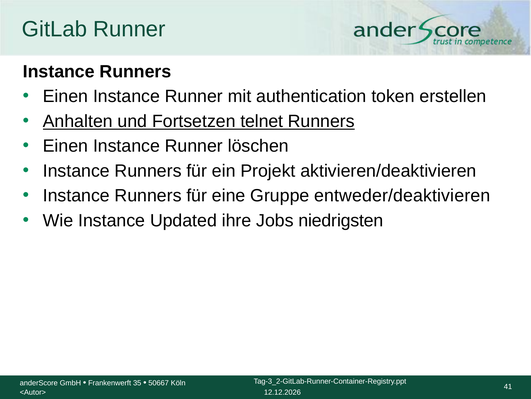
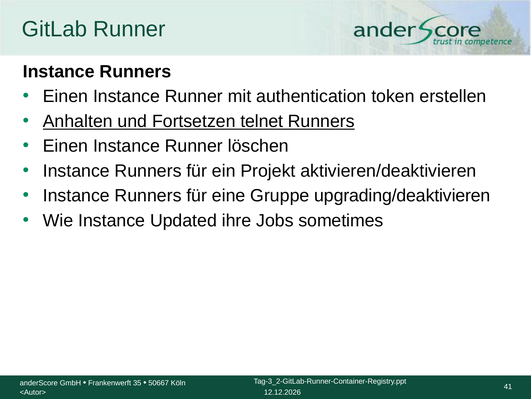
entweder/deaktivieren: entweder/deaktivieren -> upgrading/deaktivieren (402, 195)
niedrigsten: niedrigsten -> sometimes (341, 220)
